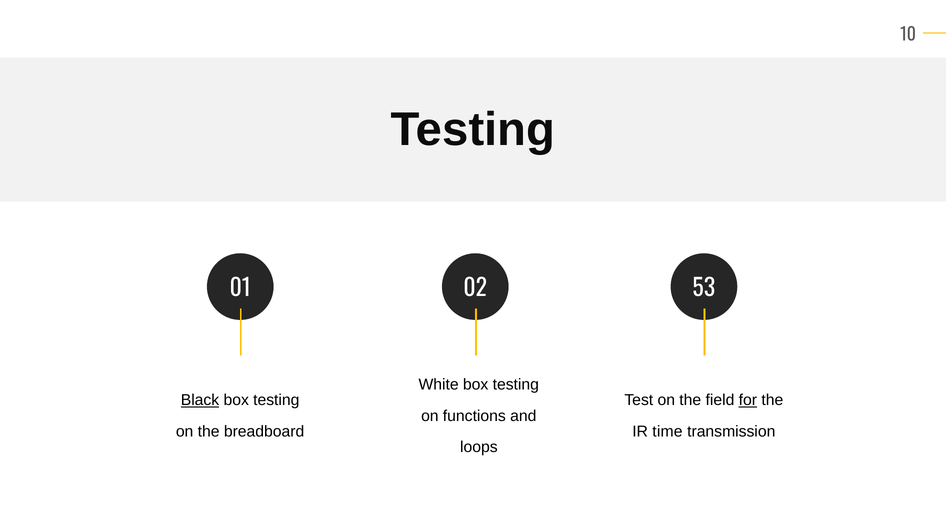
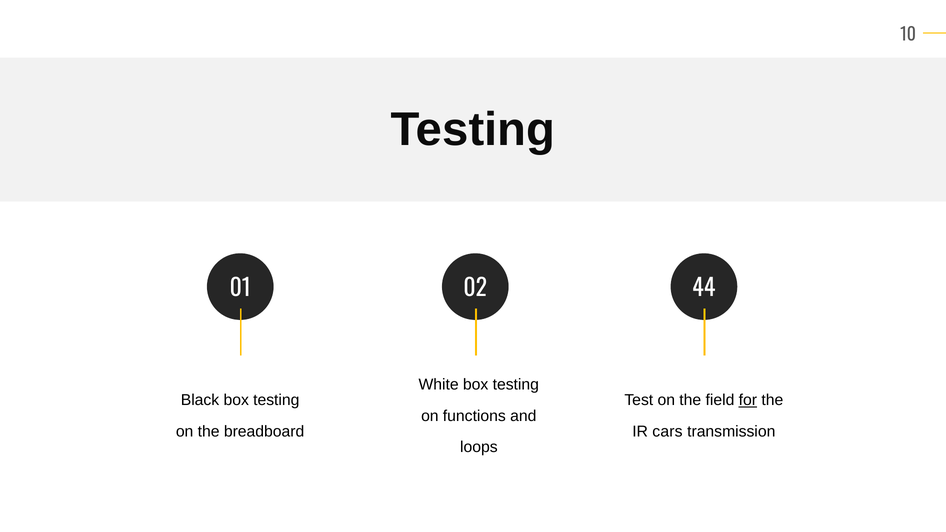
53: 53 -> 44 (704, 288)
Black underline: present -> none (200, 400)
time: time -> cars (667, 432)
